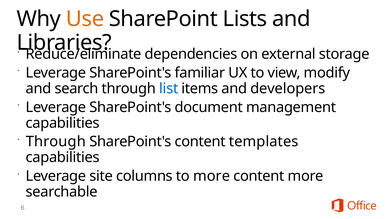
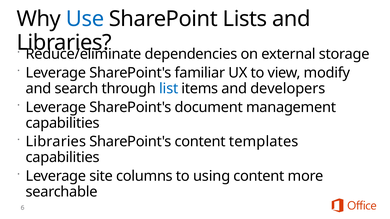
Use colour: orange -> blue (85, 19)
Through: Through -> Libraries (56, 142)
to more: more -> using (212, 176)
